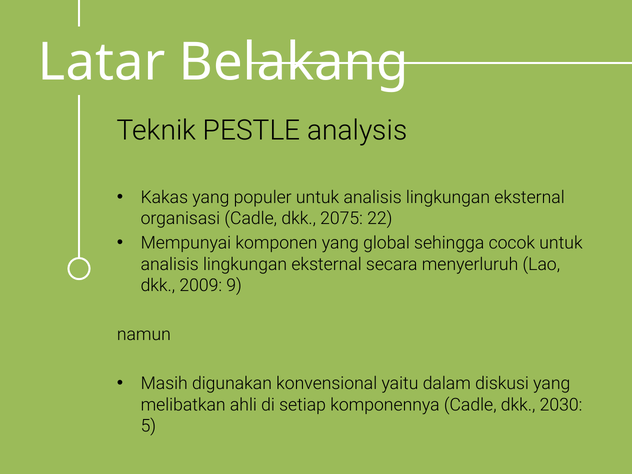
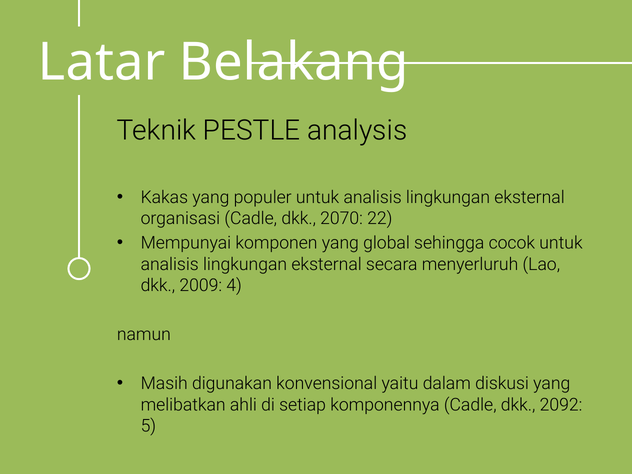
2075: 2075 -> 2070 (342, 219)
9: 9 -> 4 (234, 285)
2030: 2030 -> 2092 (561, 405)
